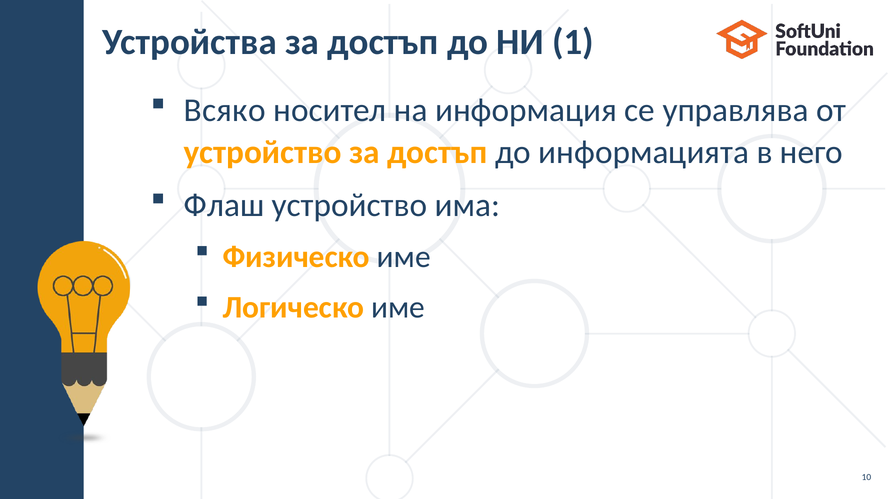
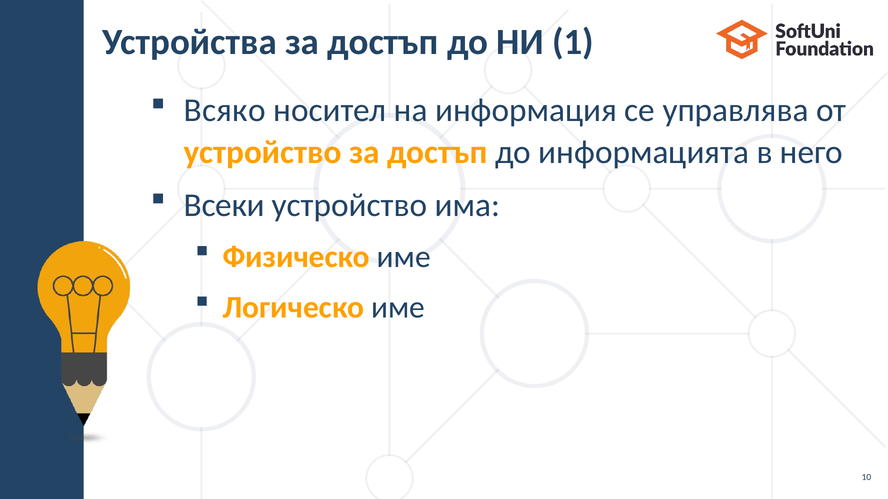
Флаш: Флаш -> Всеки (224, 205)
